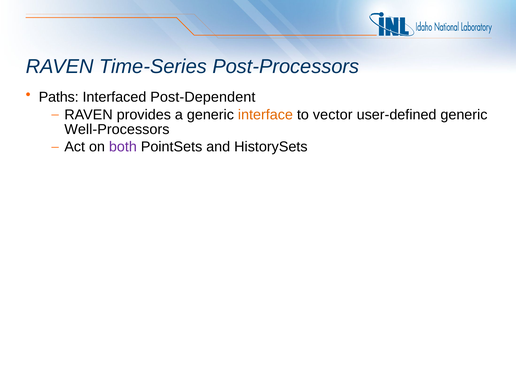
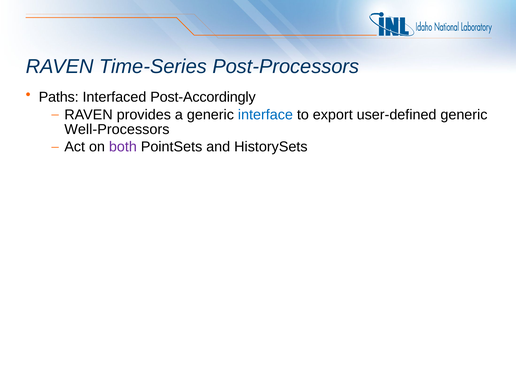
Post-Dependent: Post-Dependent -> Post-Accordingly (203, 97)
interface colour: orange -> blue (265, 115)
vector: vector -> export (333, 115)
